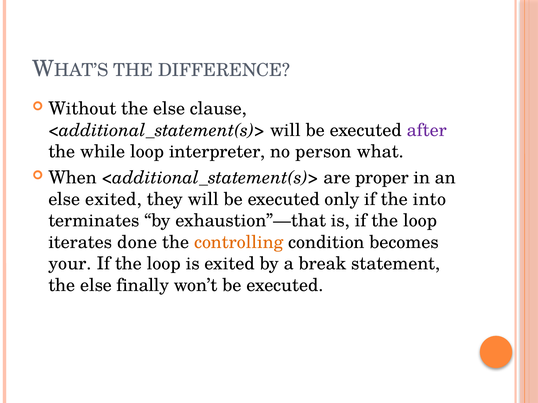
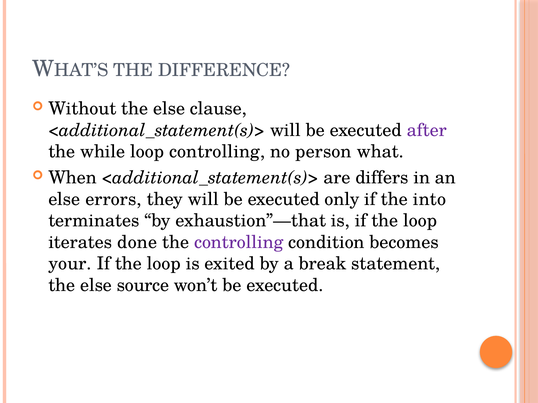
loop interpreter: interpreter -> controlling (217, 152)
proper: proper -> differs (382, 178)
else exited: exited -> errors (114, 199)
controlling colour: orange -> purple (239, 242)
finally: finally -> source (143, 285)
